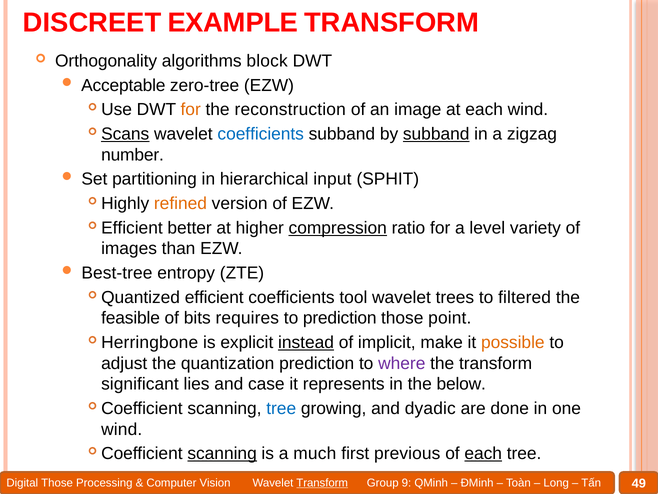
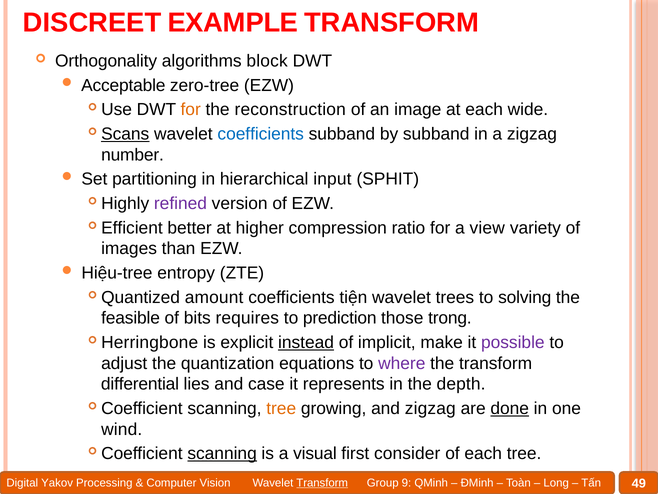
each wind: wind -> wide (528, 110)
subband underline: present -> none (436, 134)
refined colour: orange -> purple (180, 203)
compression underline: present -> none (338, 228)
level: level -> view (487, 228)
Best-tree: Best-tree -> Hiệu-tree (117, 273)
Quantized efficient: efficient -> amount (214, 297)
tool: tool -> tiện (353, 297)
filtered: filtered -> solving (525, 297)
point: point -> trong (450, 318)
possible colour: orange -> purple (513, 342)
quantization prediction: prediction -> equations (317, 363)
significant: significant -> differential (140, 384)
below: below -> depth (461, 384)
tree colour: blue -> orange (281, 408)
and dyadic: dyadic -> zigzag (430, 408)
done underline: none -> present (510, 408)
much: much -> visual (315, 453)
previous: previous -> consider (407, 453)
each underline: present -> none (483, 453)
Those: Those -> Yakov (57, 482)
